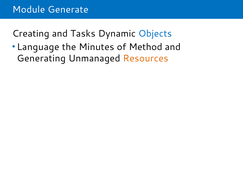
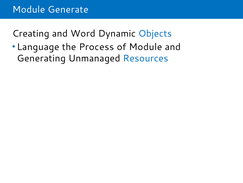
Tasks: Tasks -> Word (83, 33)
Minutes: Minutes -> Process (96, 47)
of Method: Method -> Module (145, 47)
Resources colour: orange -> blue (146, 58)
